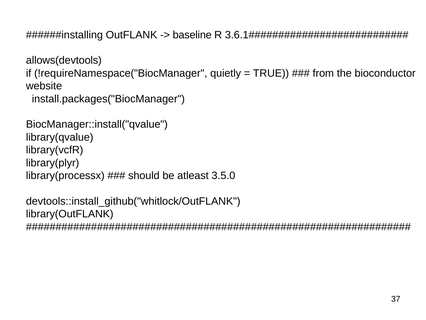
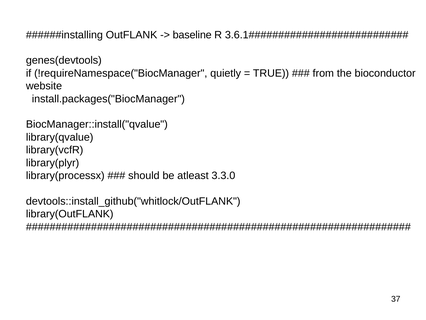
allows(devtools: allows(devtools -> genes(devtools (64, 60)
3.5.0: 3.5.0 -> 3.3.0 (223, 175)
